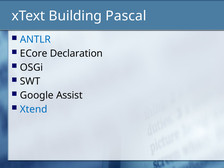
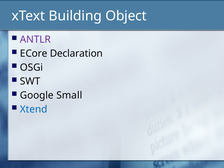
Pascal: Pascal -> Object (126, 16)
ANTLR colour: blue -> purple (35, 40)
Assist: Assist -> Small (69, 95)
